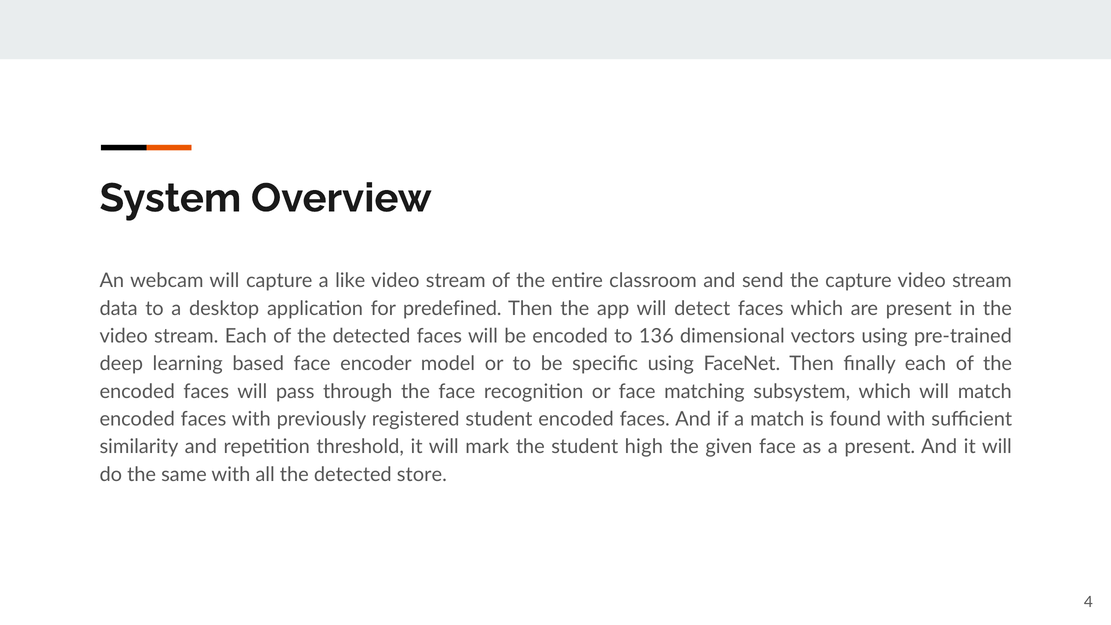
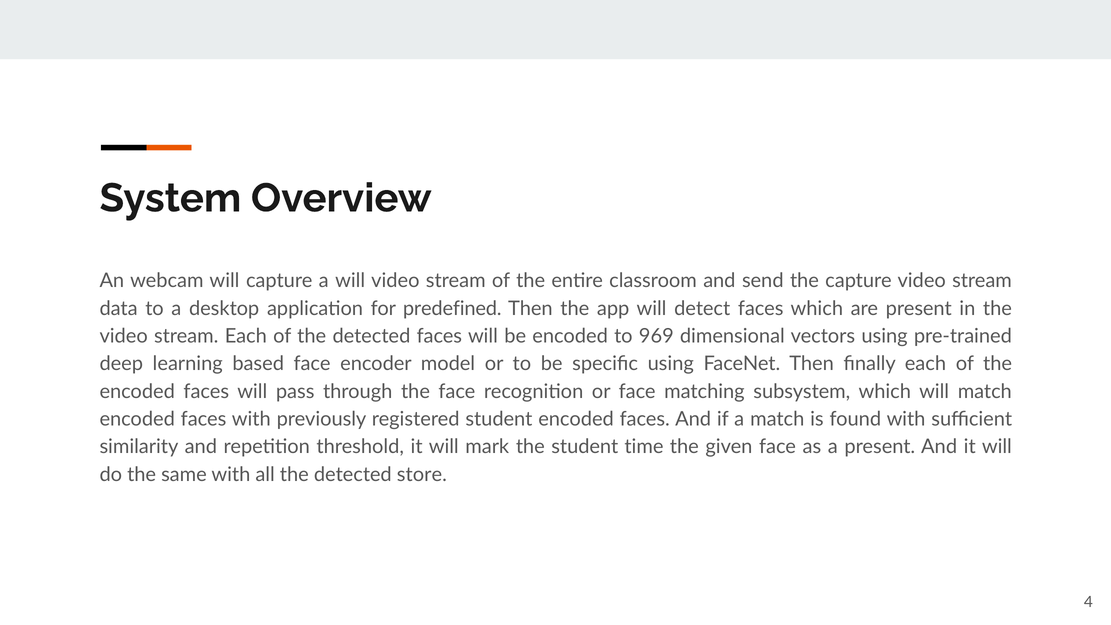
a like: like -> will (350, 281)
136: 136 -> 969 (656, 336)
high: high -> time (644, 447)
